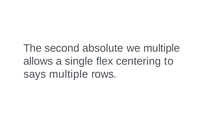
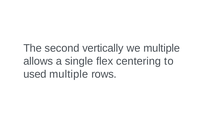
absolute: absolute -> vertically (103, 48)
says: says -> used (35, 74)
